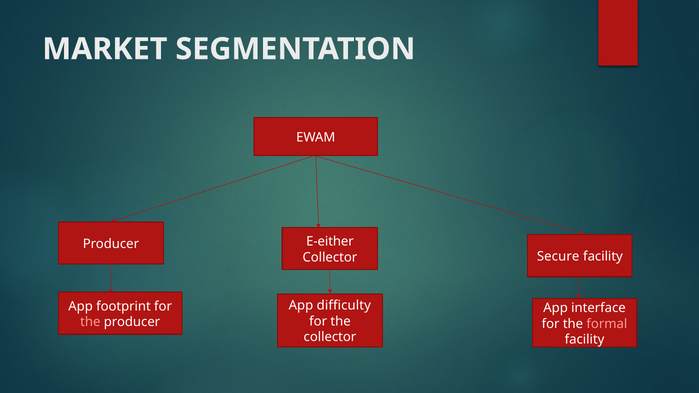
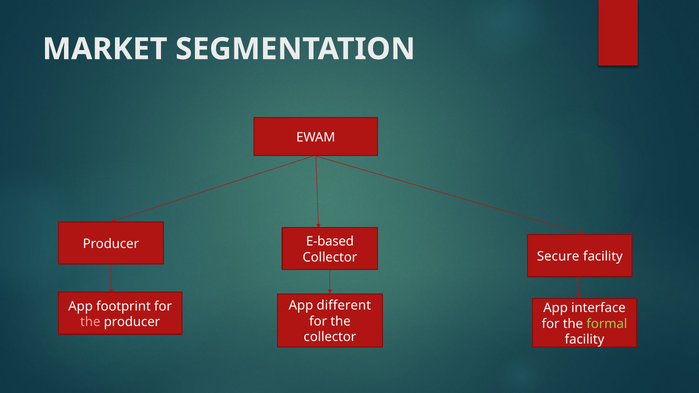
E-either: E-either -> E-based (330, 242)
difficulty: difficulty -> different (344, 306)
formal colour: pink -> light green (607, 324)
